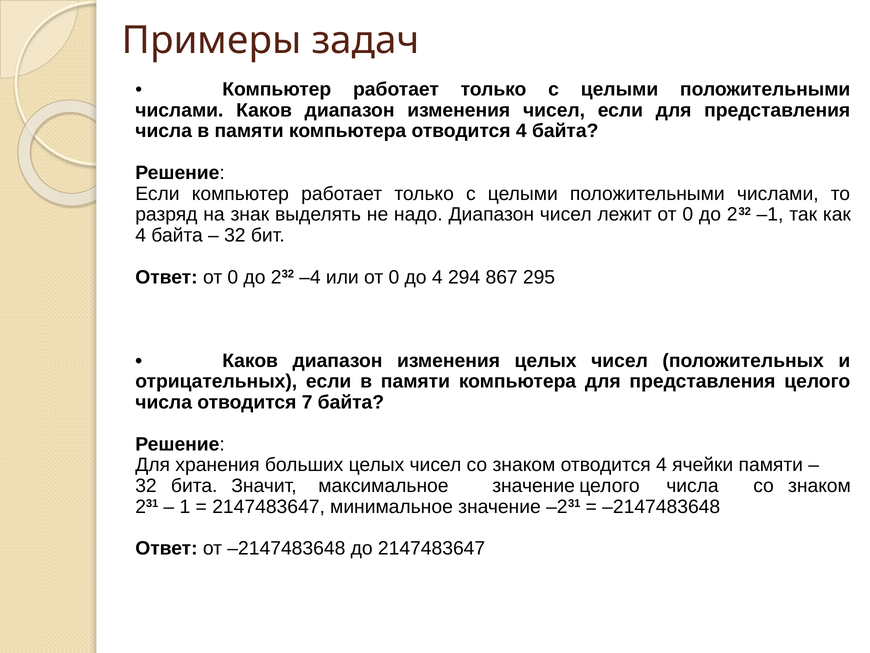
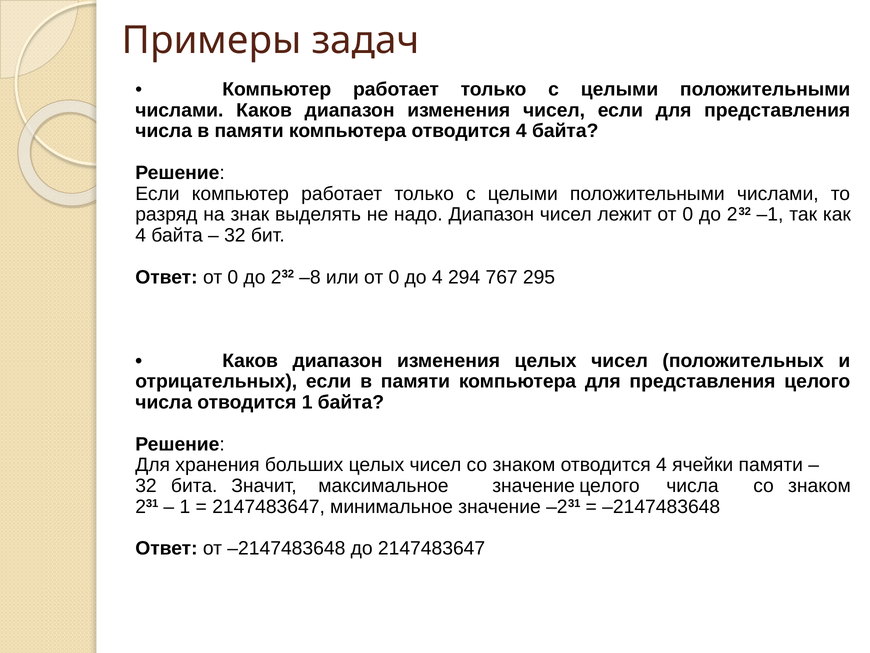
–4: –4 -> –8 (310, 277)
867: 867 -> 767 (502, 277)
отводится 7: 7 -> 1 (307, 402)
